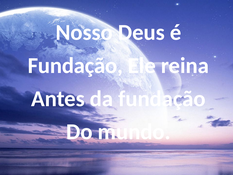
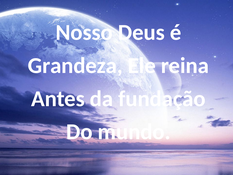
Fundação: Fundação -> Grandeza (75, 65)
